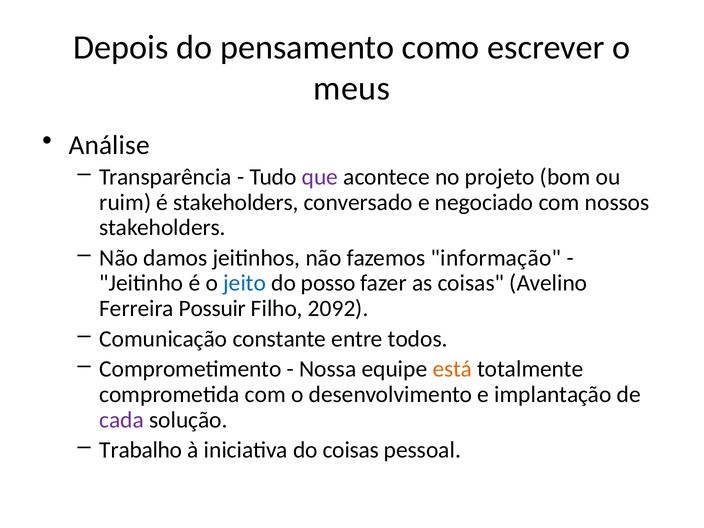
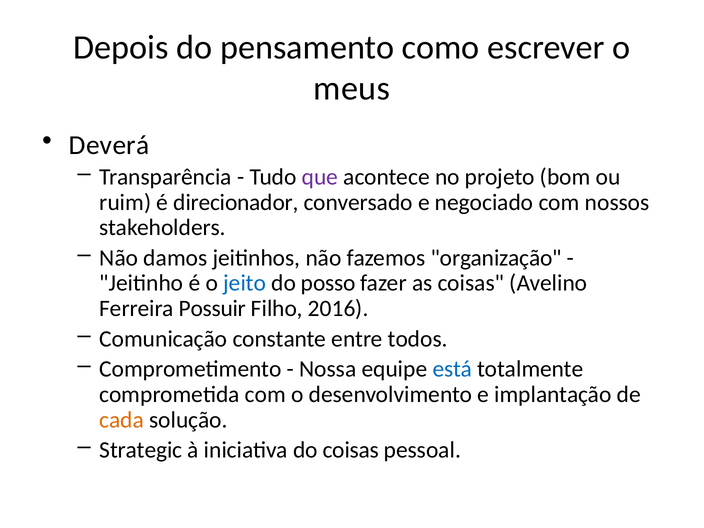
Análise: Análise -> Deverá (109, 145)
é stakeholders: stakeholders -> direcionador (236, 202)
informação: informação -> organização (496, 258)
2092: 2092 -> 2016 (338, 309)
está colour: orange -> blue (452, 369)
cada colour: purple -> orange (122, 420)
Trabalho: Trabalho -> Strategic (141, 450)
